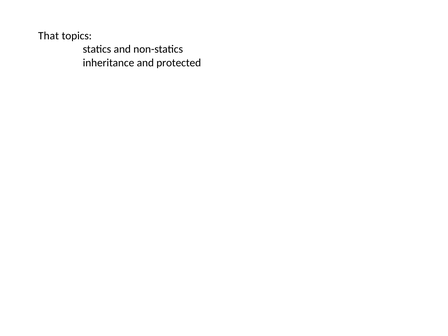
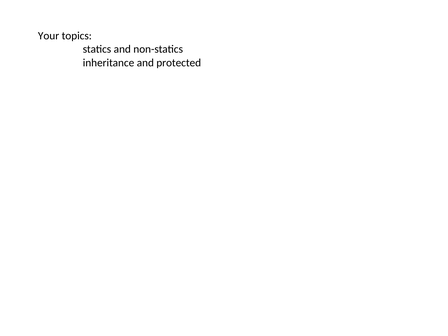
That: That -> Your (49, 36)
